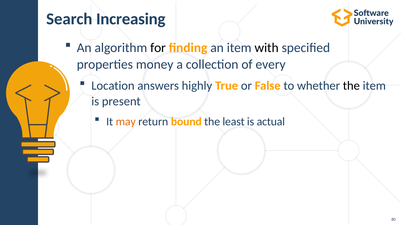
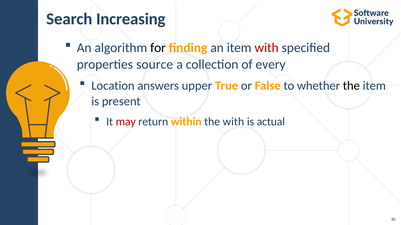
with colour: black -> red (267, 48)
money: money -> source (155, 65)
highly: highly -> upper (197, 86)
may colour: orange -> red (126, 122)
bound: bound -> within (186, 122)
the least: least -> with (233, 122)
